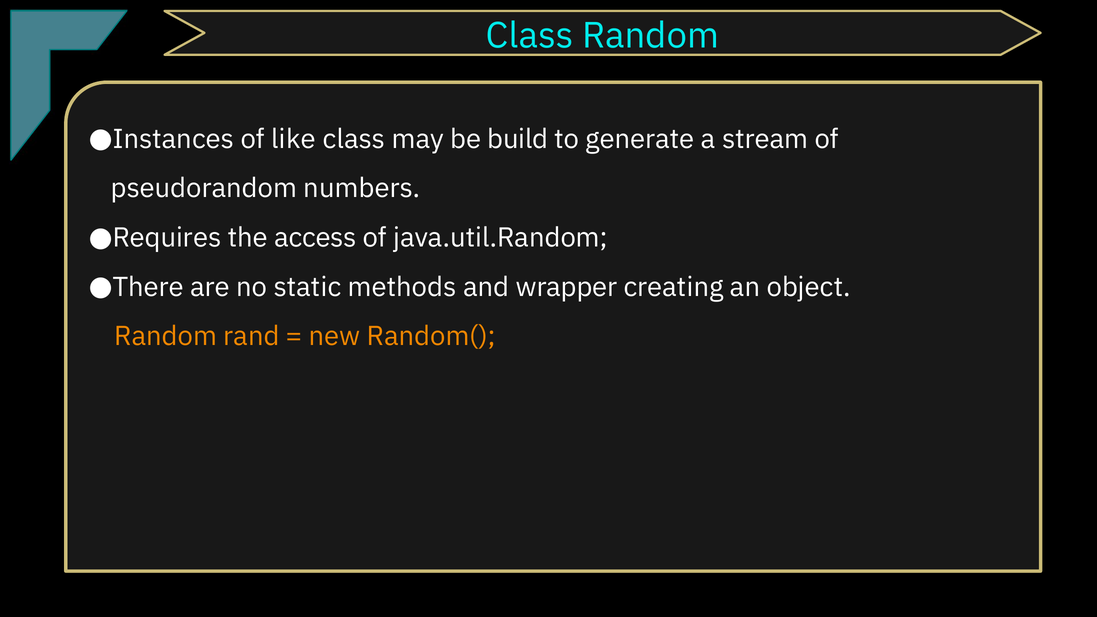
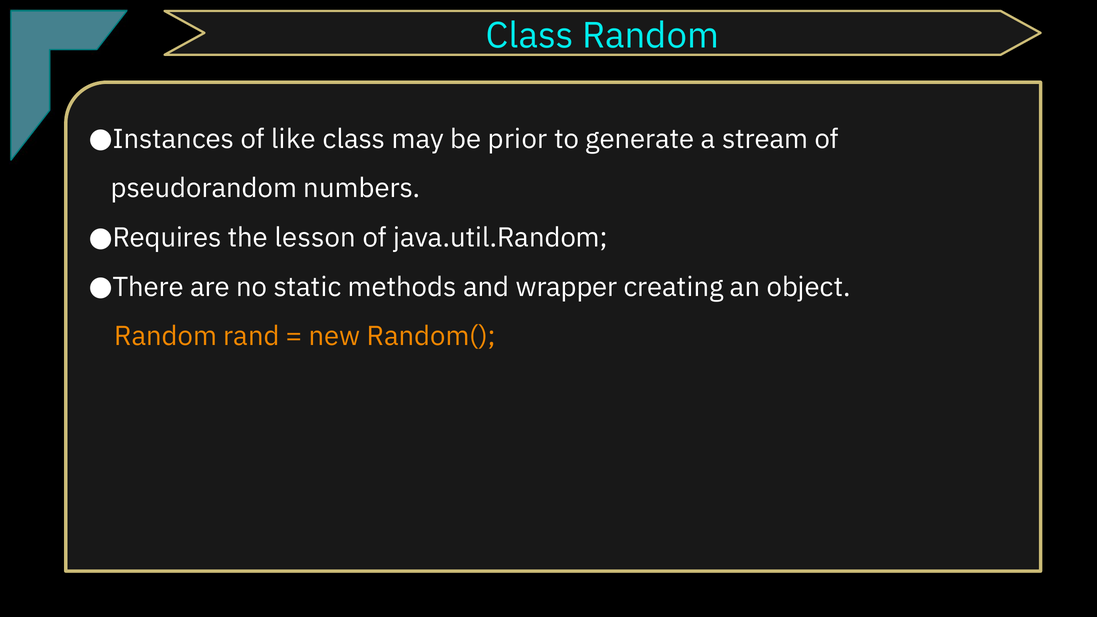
build: build -> prior (518, 139)
access: access -> lesson (315, 238)
